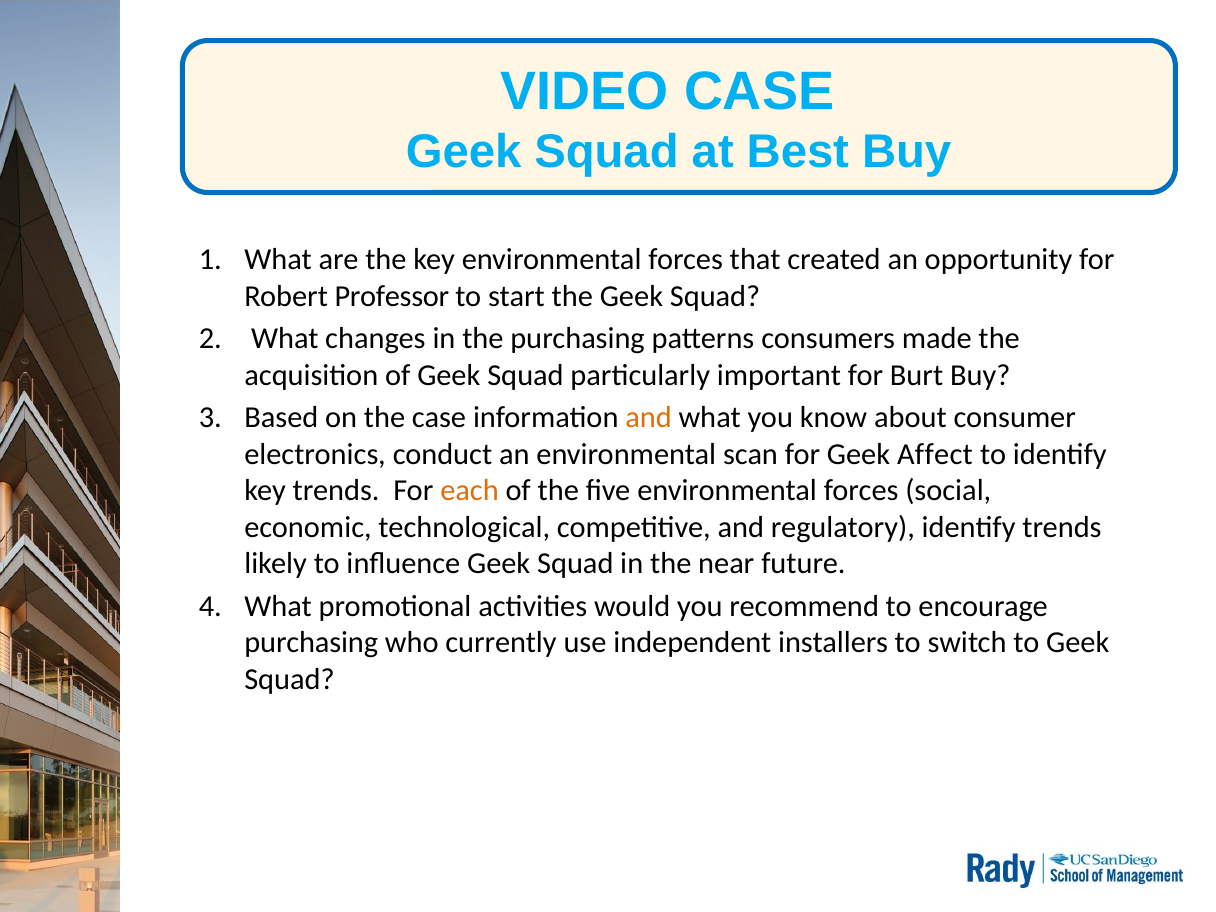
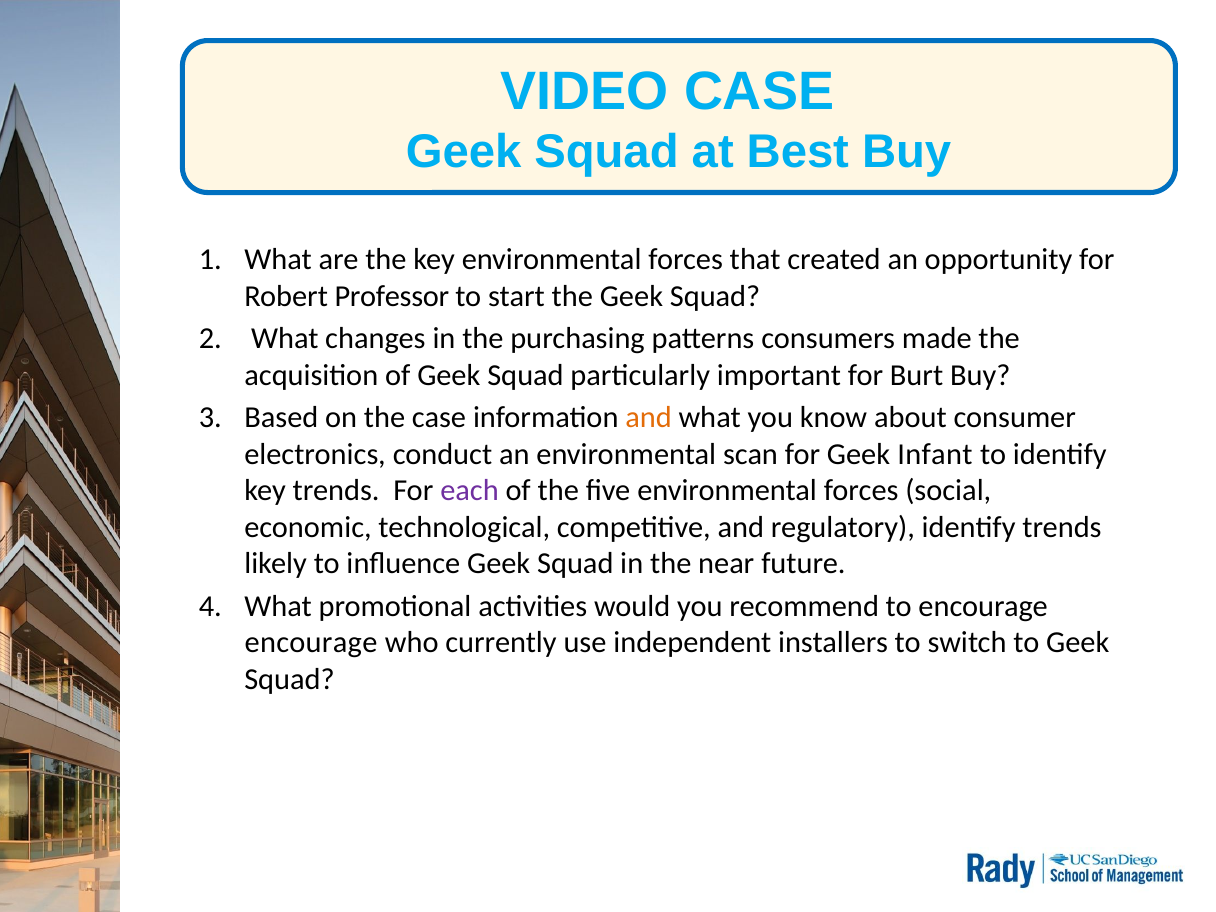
Affect: Affect -> Infant (935, 454)
each colour: orange -> purple (470, 491)
purchasing: purchasing -> encourage (311, 643)
